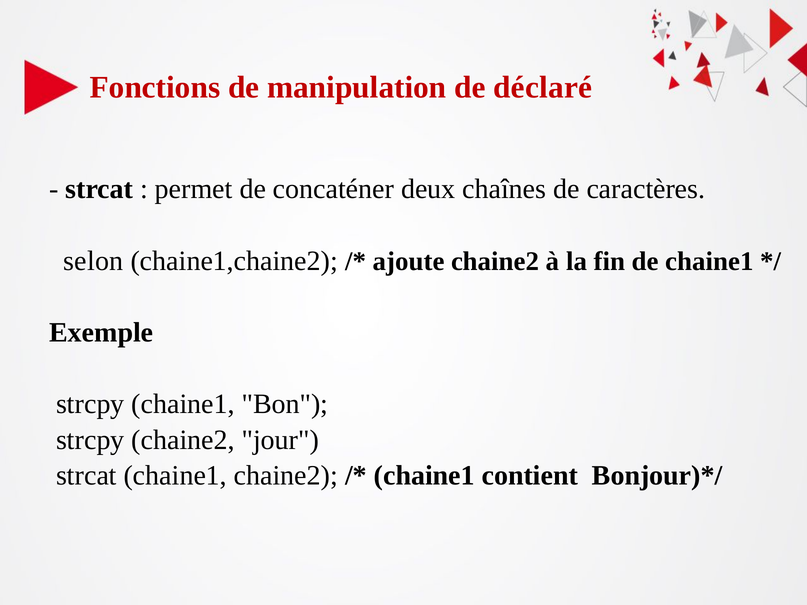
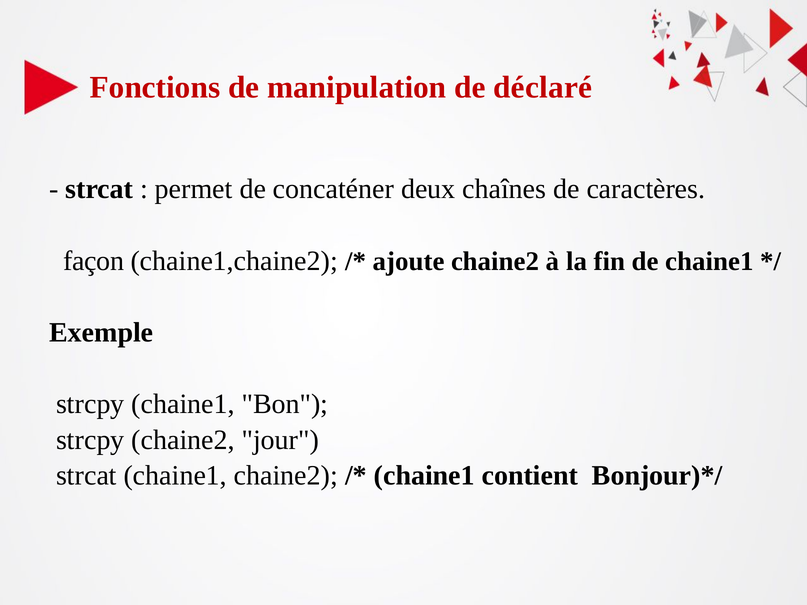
selon: selon -> façon (94, 261)
